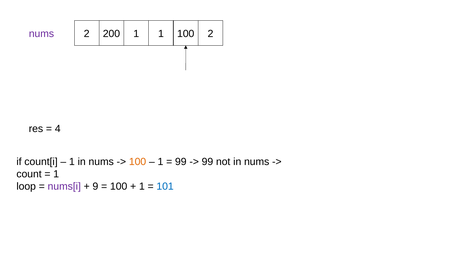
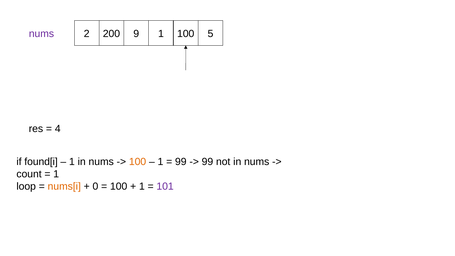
2 1: 1 -> 9 (136, 34)
1 2: 2 -> 5 (211, 34)
count[i: count[i -> found[i (41, 162)
nums[i colour: purple -> orange (64, 186)
9: 9 -> 0 (95, 186)
101 colour: blue -> purple (165, 186)
